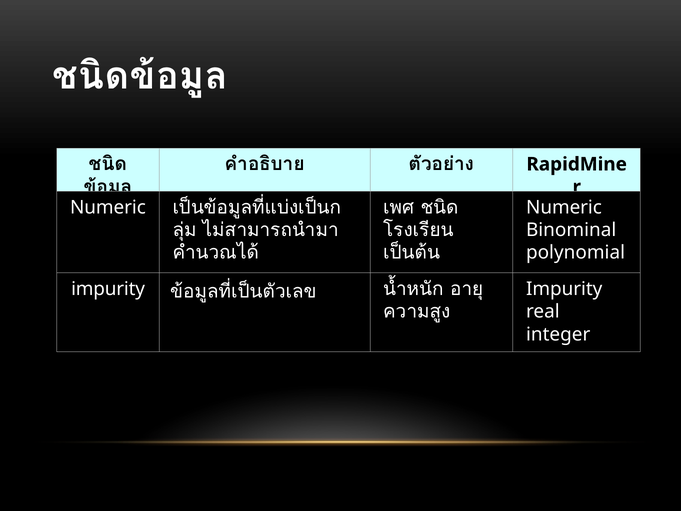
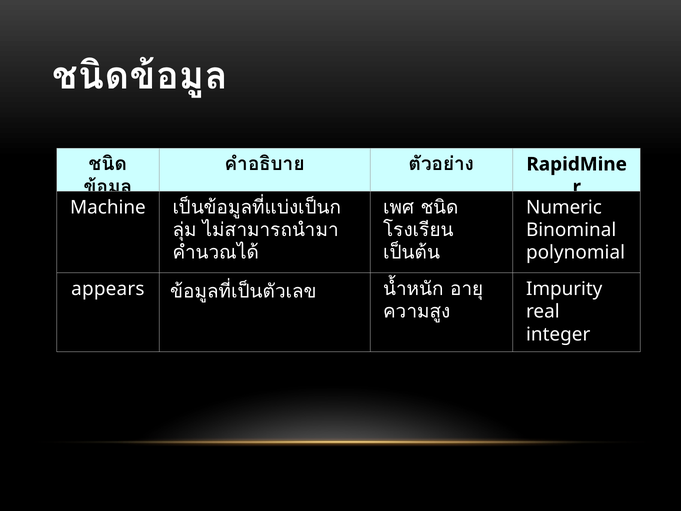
Numeric: Numeric -> Machine (108, 207)
impurity: impurity -> appears (108, 289)
